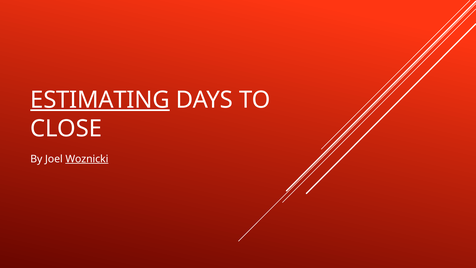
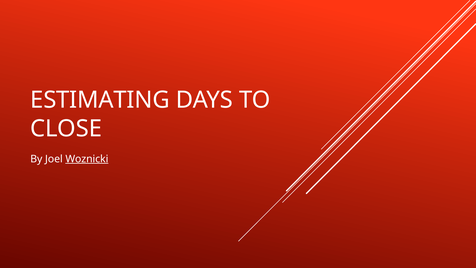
ESTIMATING underline: present -> none (100, 100)
